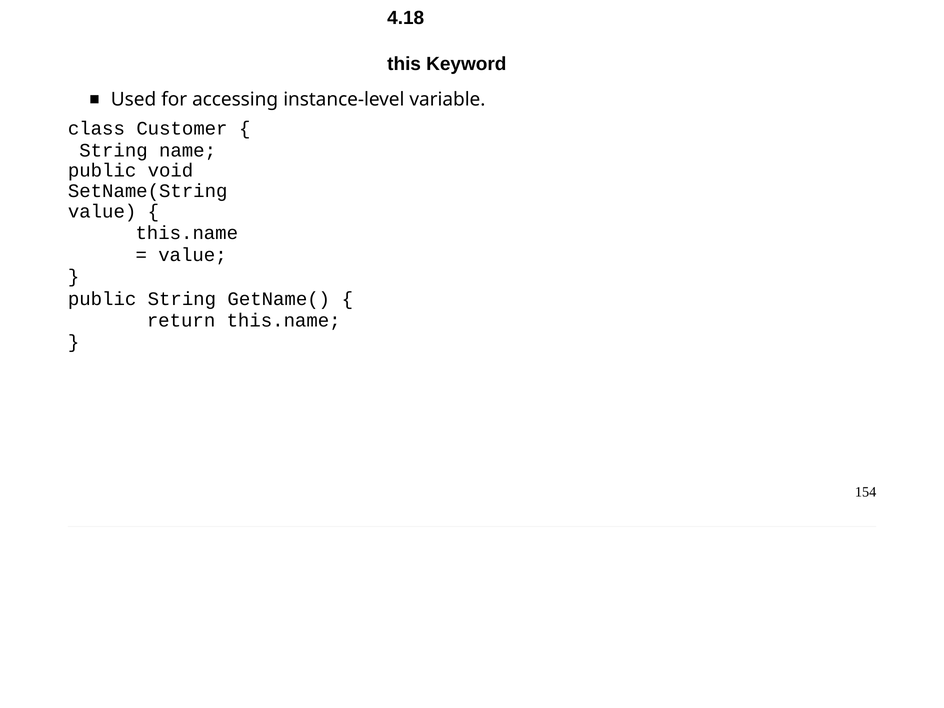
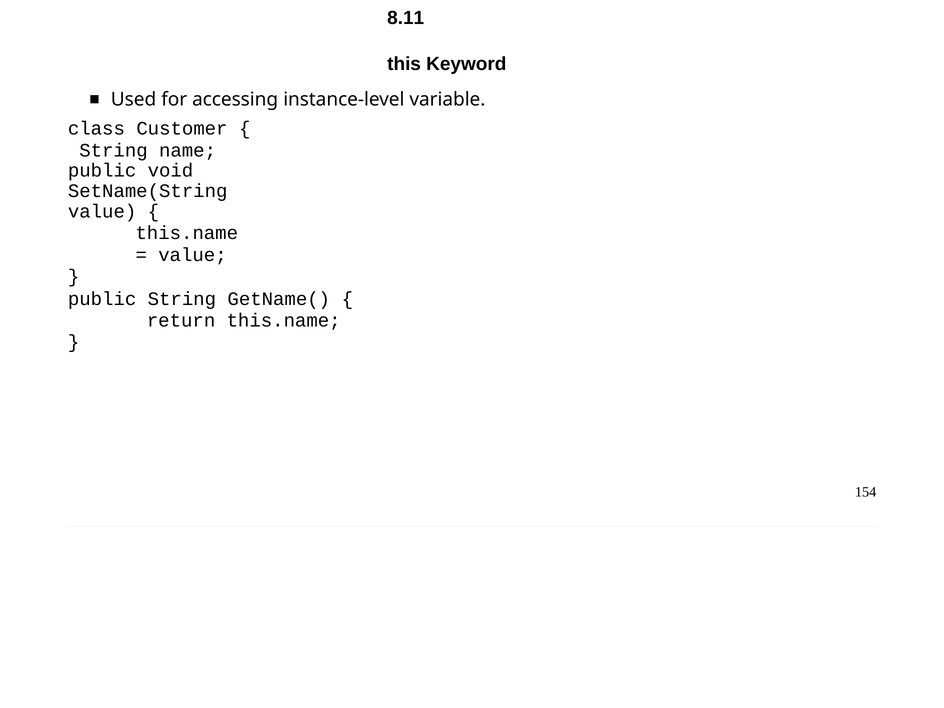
4.18: 4.18 -> 8.11 (406, 18)
